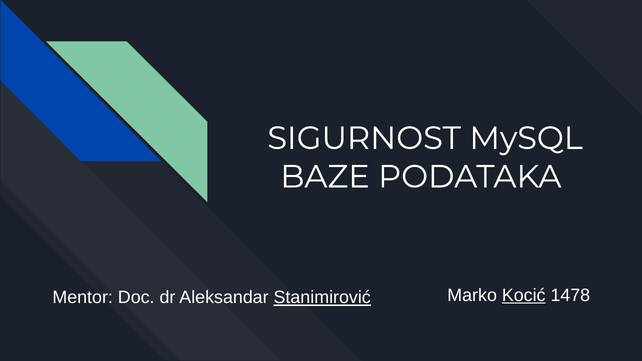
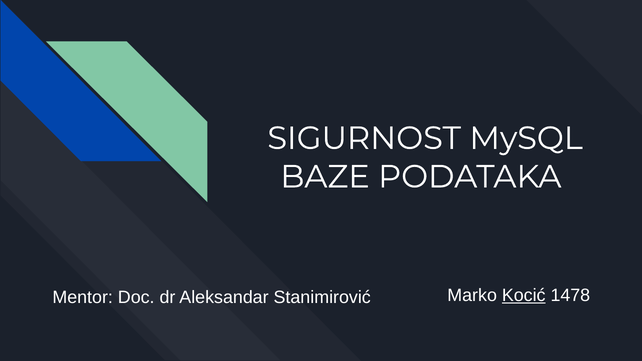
Stanimirović underline: present -> none (322, 298)
